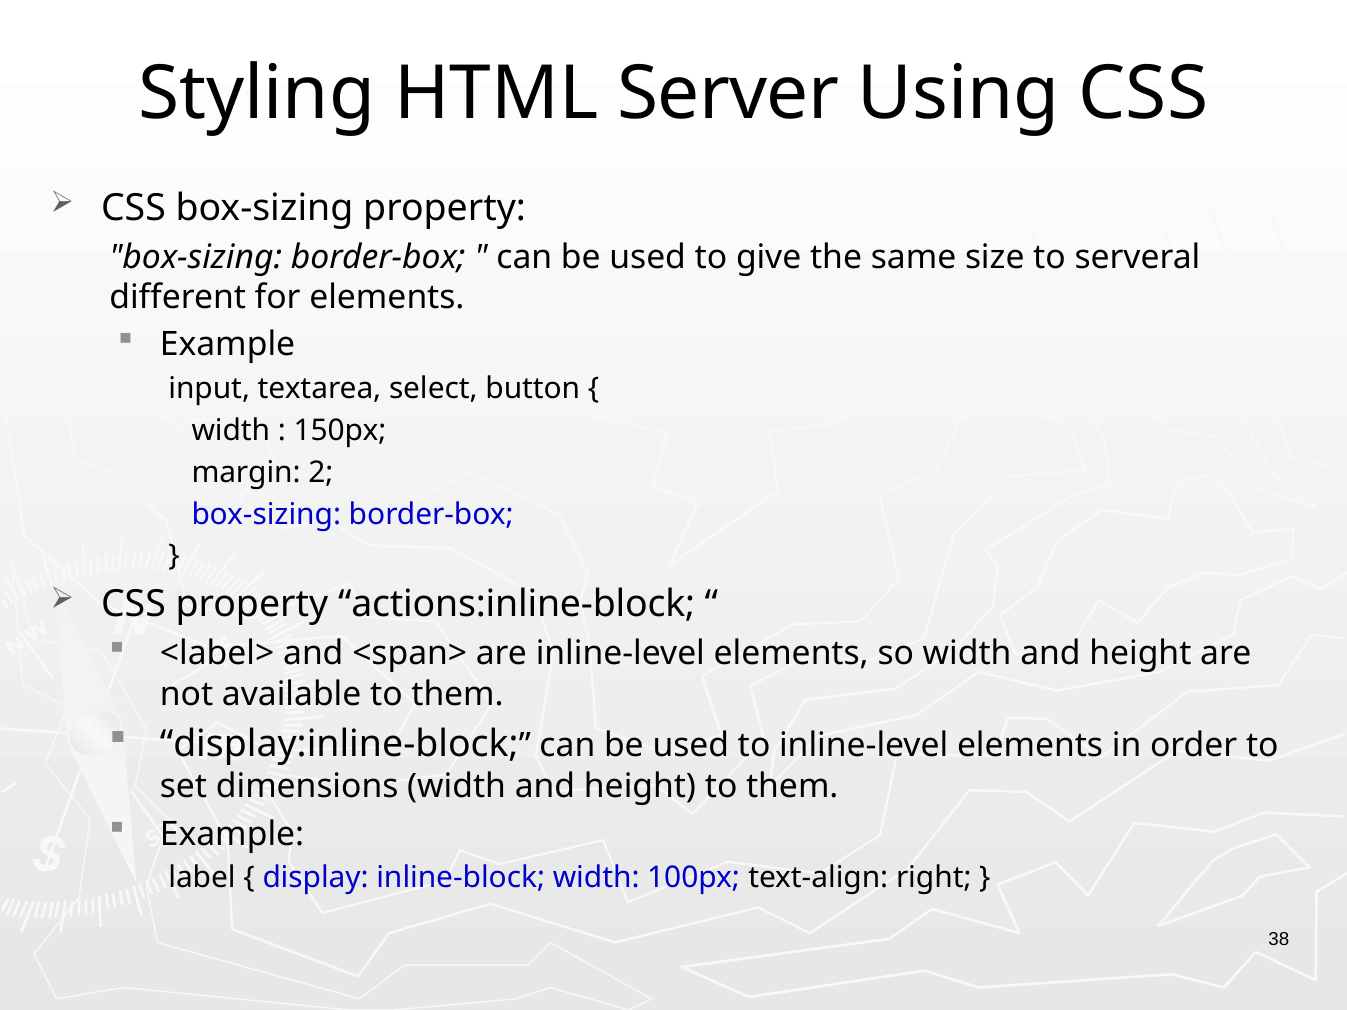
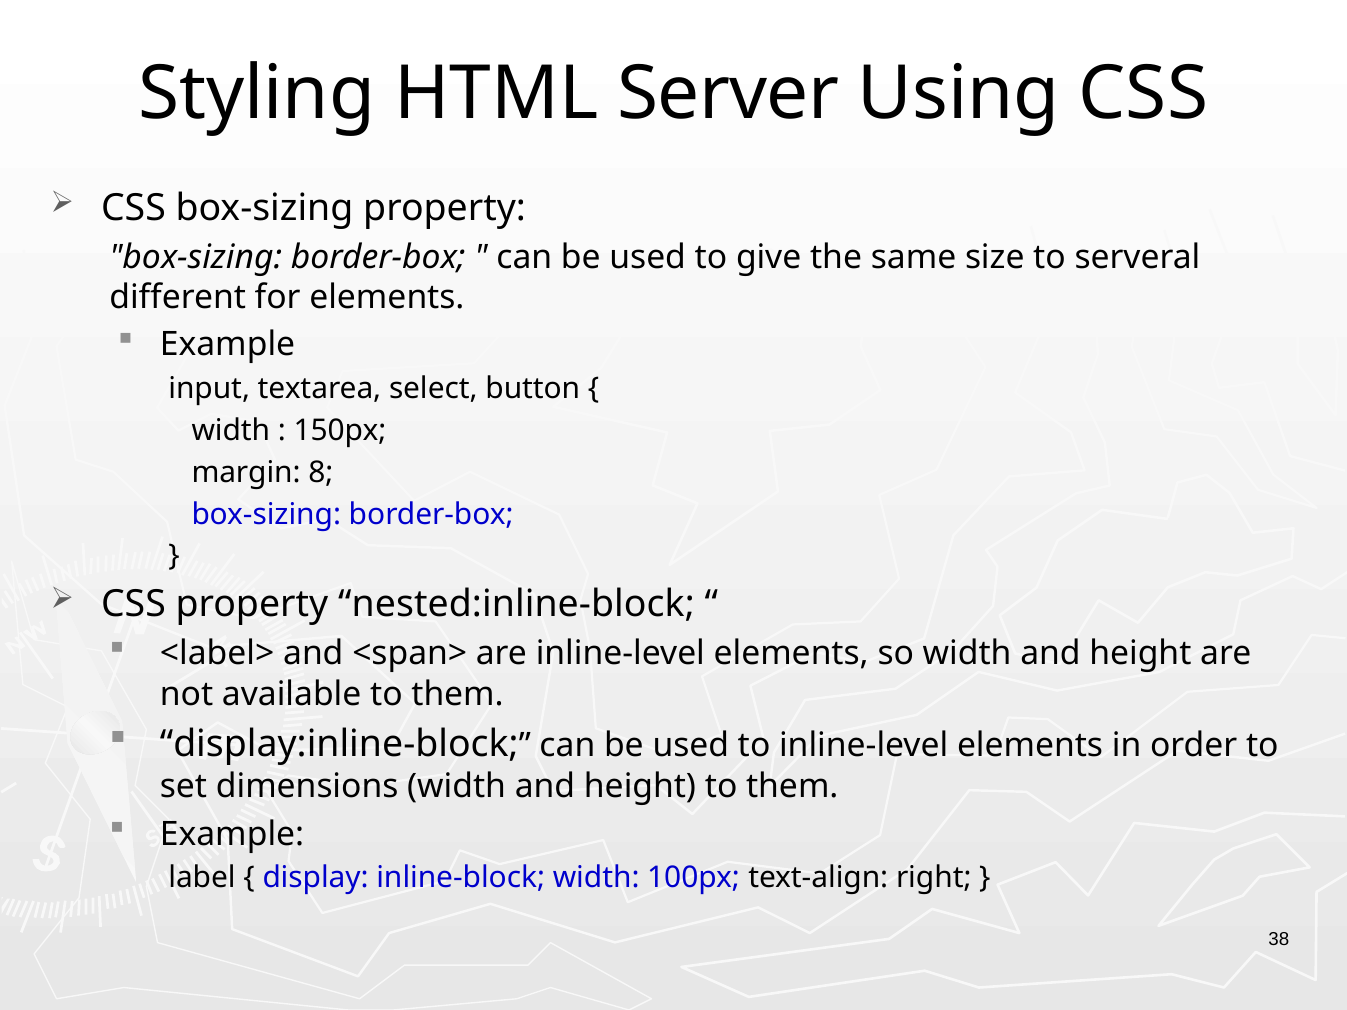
2: 2 -> 8 (321, 472)
actions:inline-block: actions:inline-block -> nested:inline-block (516, 605)
